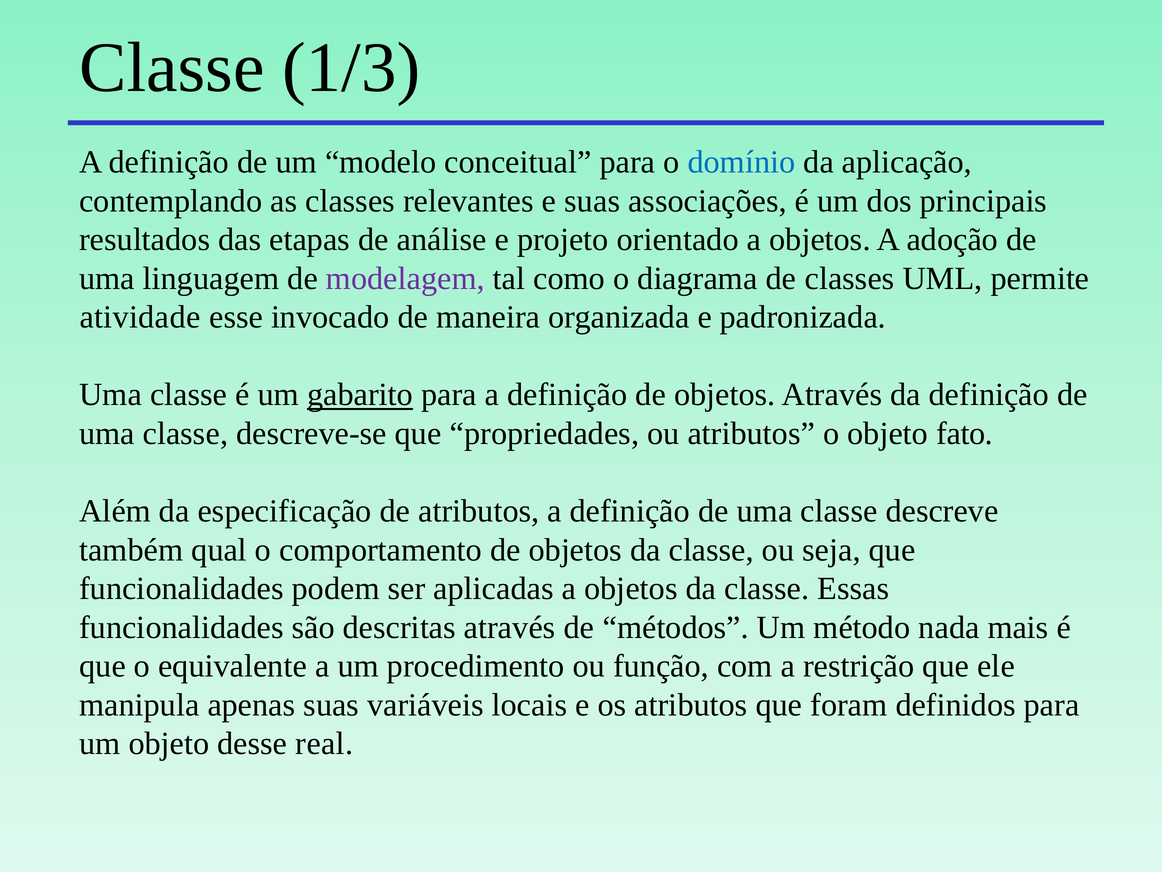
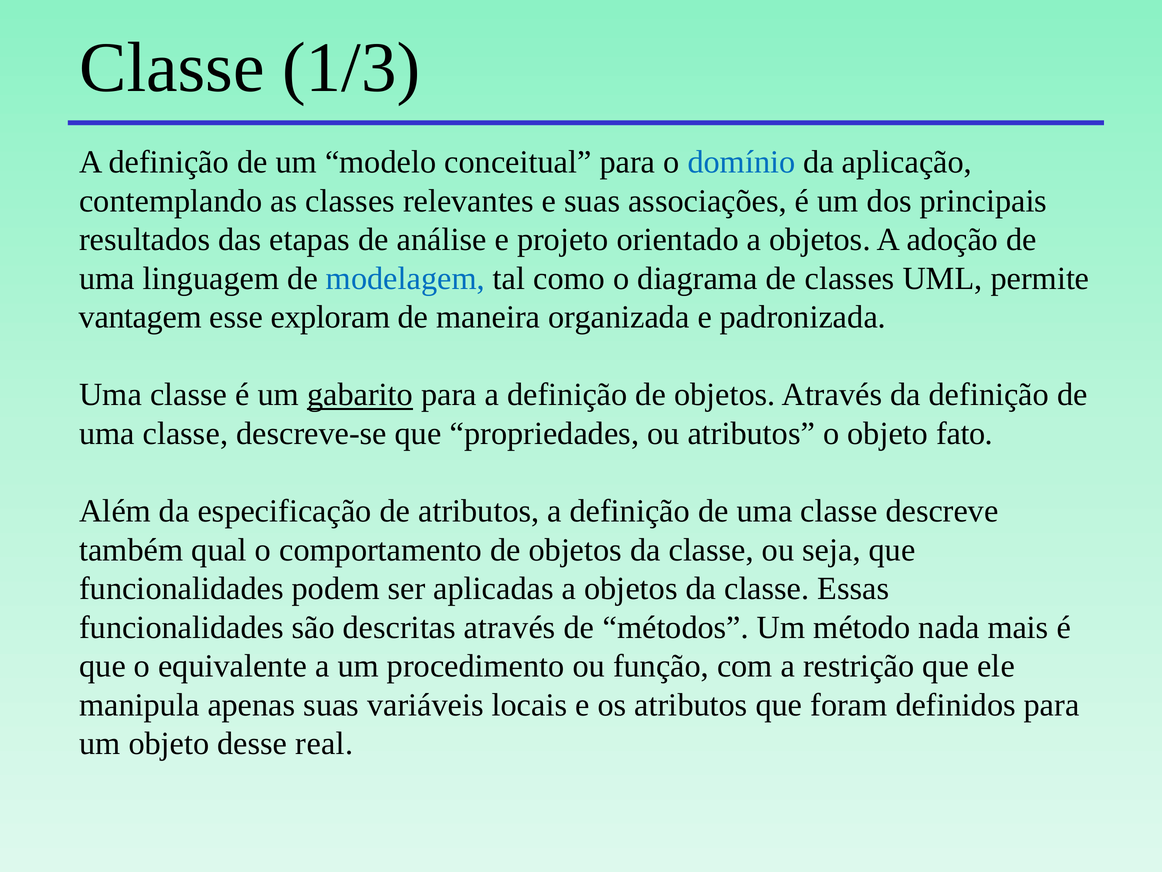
modelagem colour: purple -> blue (405, 278)
atividade: atividade -> vantagem (140, 317)
invocado: invocado -> exploram (330, 317)
